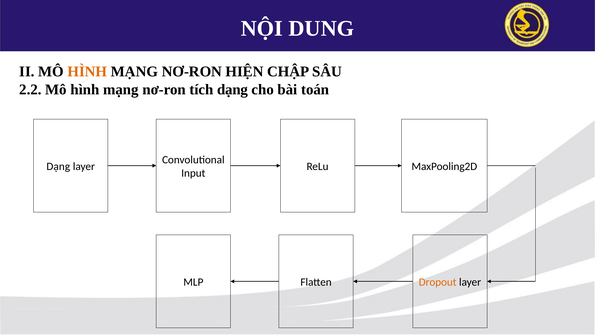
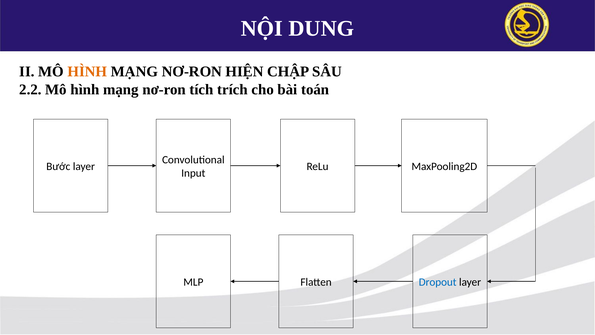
tích dạng: dạng -> trích (232, 90)
Dạng: Dạng -> Bước (58, 166)
Dropout colour: orange -> blue (438, 282)
